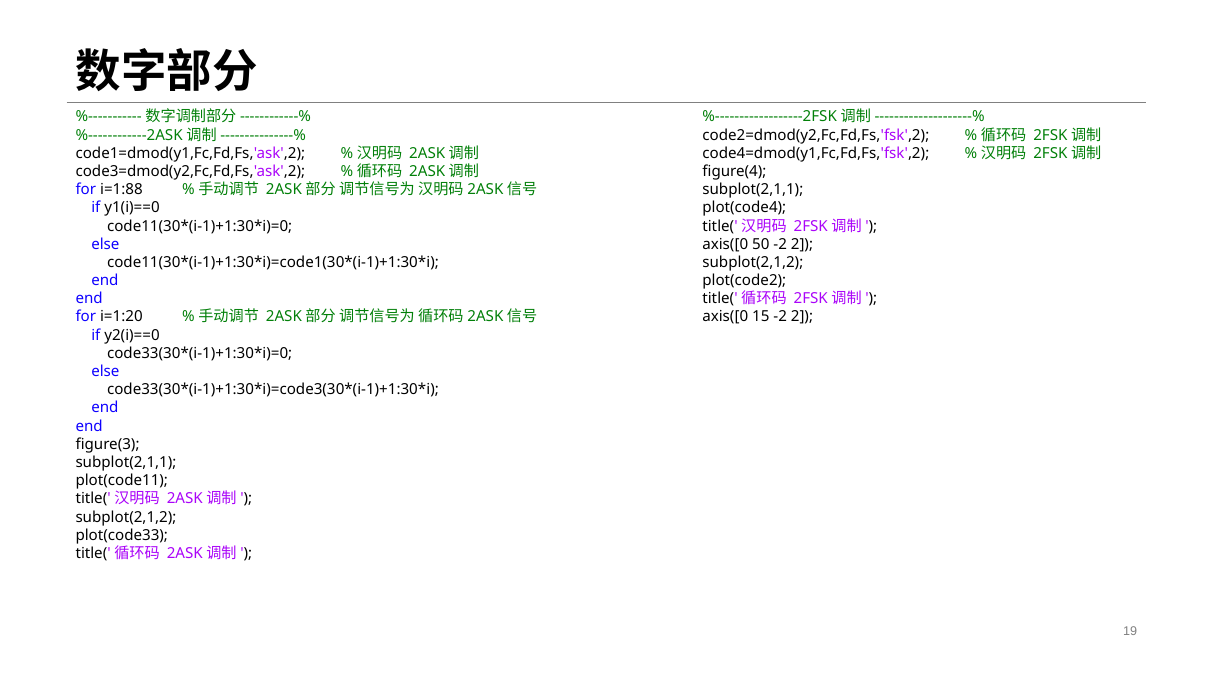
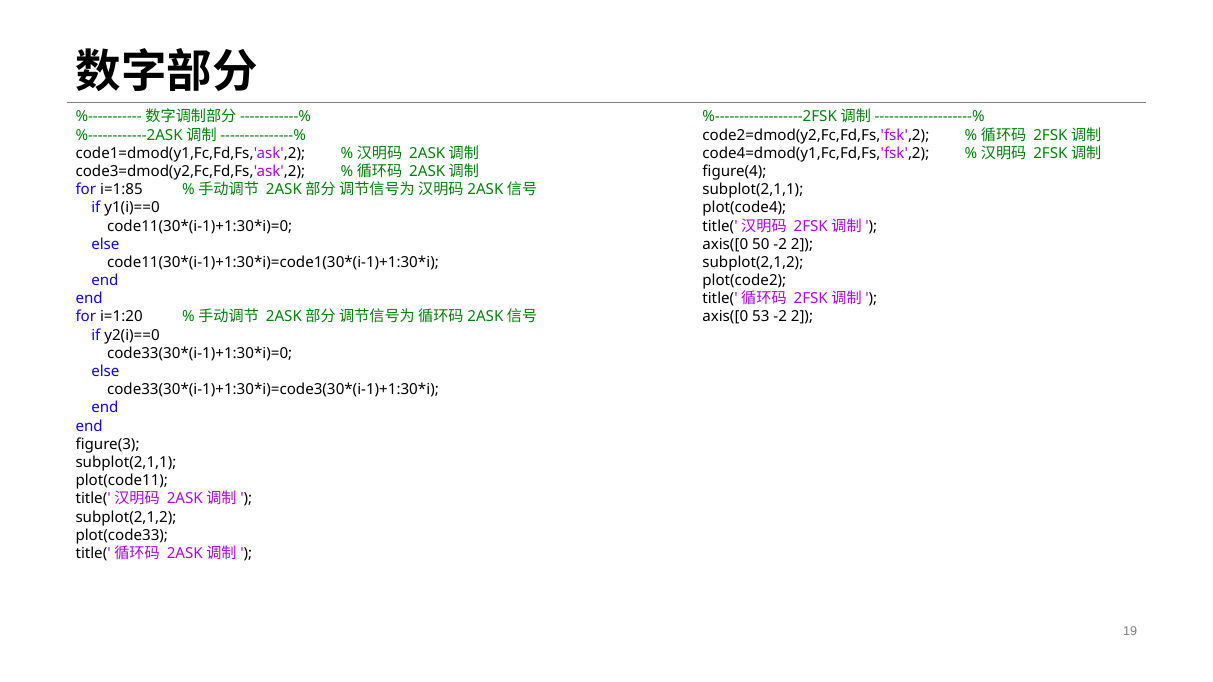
i=1:88: i=1:88 -> i=1:85 (121, 190)
15: 15 -> 53 (761, 317)
